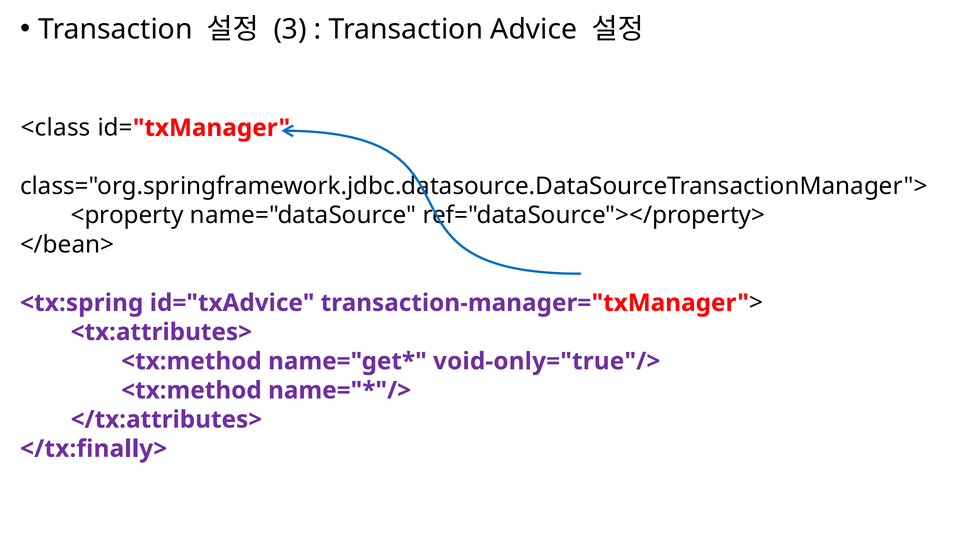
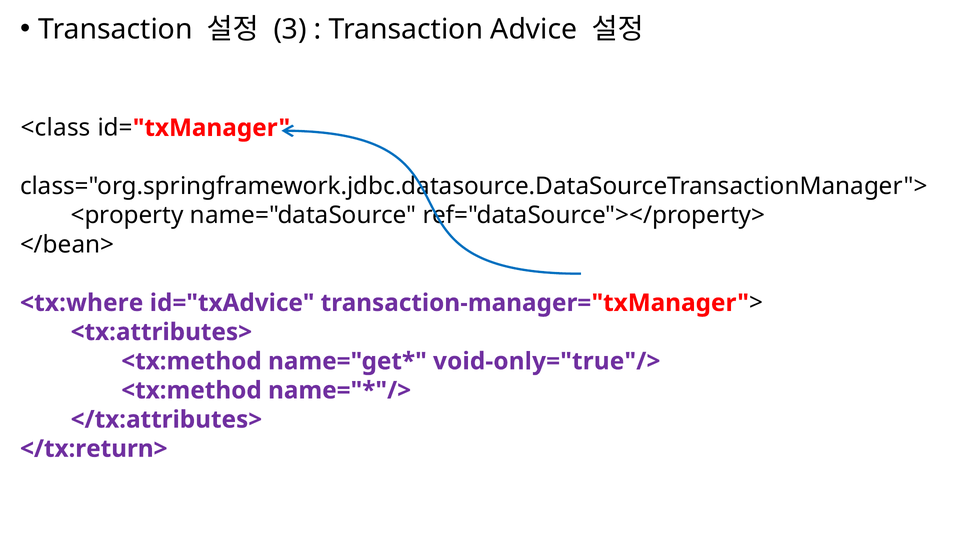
<tx:spring: <tx:spring -> <tx:where (82, 303)
</tx:finally>: </tx:finally> -> </tx:return> (94, 449)
